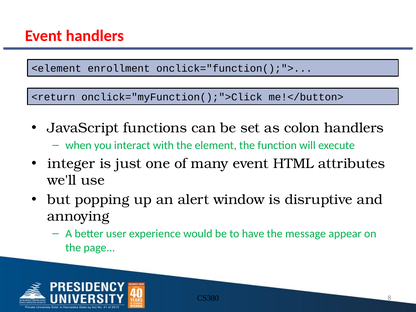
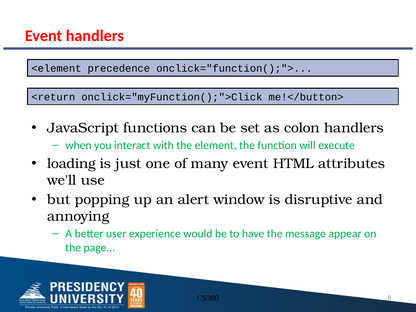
enrollment: enrollment -> precedence (119, 69)
integer: integer -> loading (71, 164)
